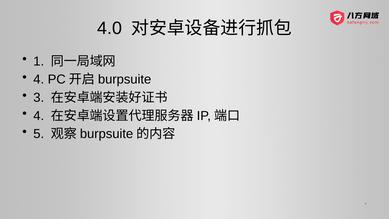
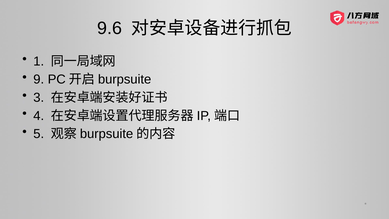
4.0: 4.0 -> 9.6 (110, 28)
4: 4 -> 9 (39, 79)
